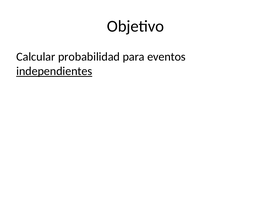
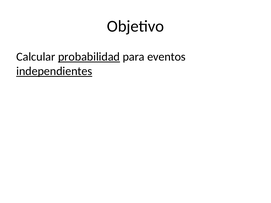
probabilidad underline: none -> present (89, 57)
